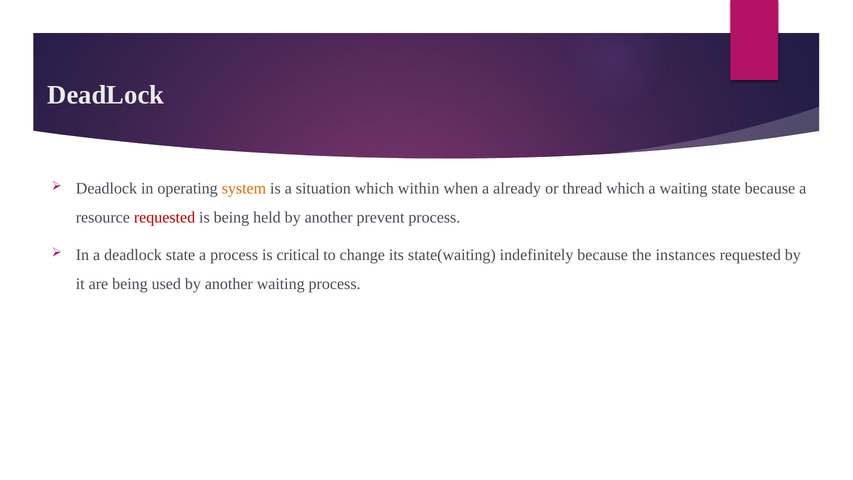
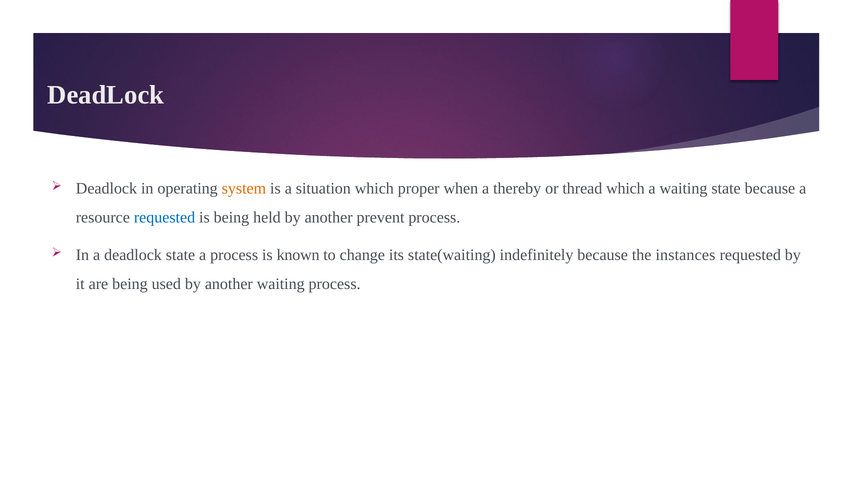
within: within -> proper (419, 189)
already: already -> thereby (517, 189)
requested colour: red -> blue (165, 217)
critical: critical -> known (298, 255)
